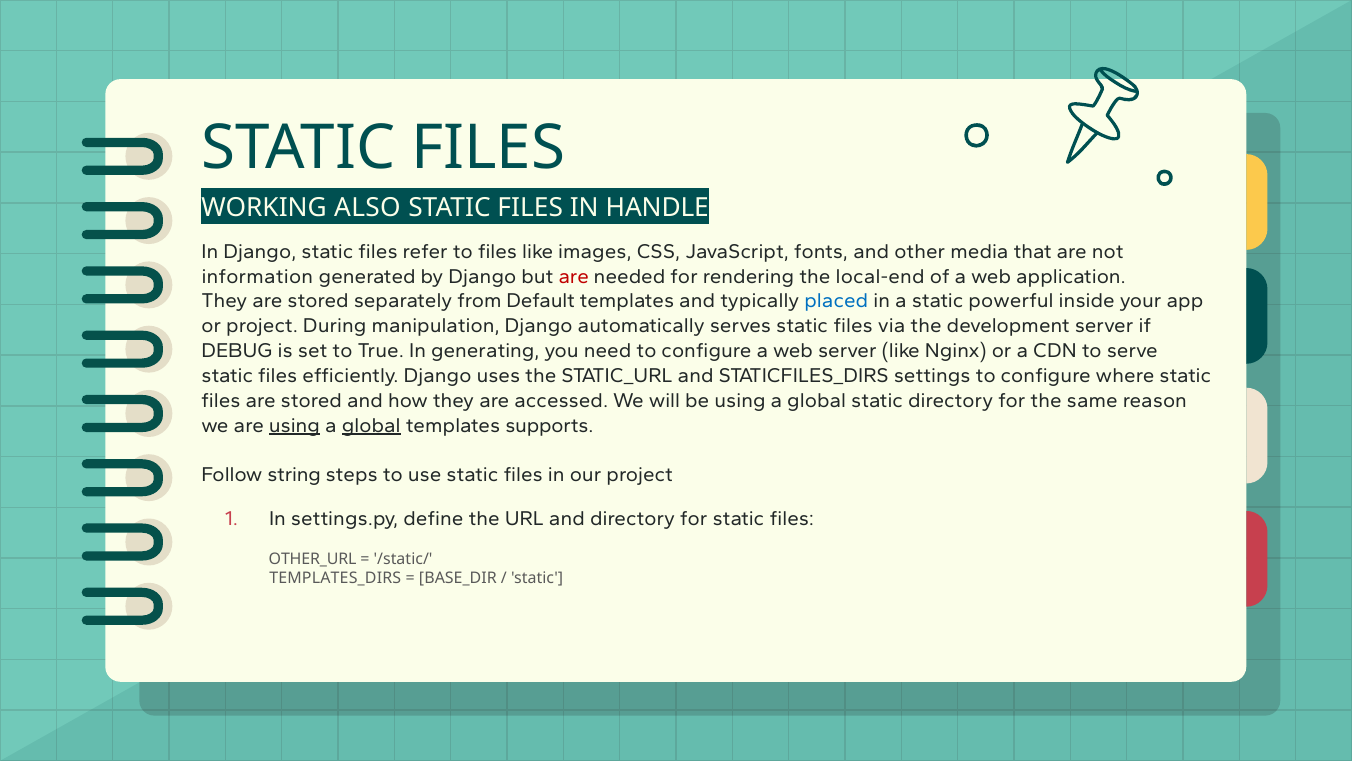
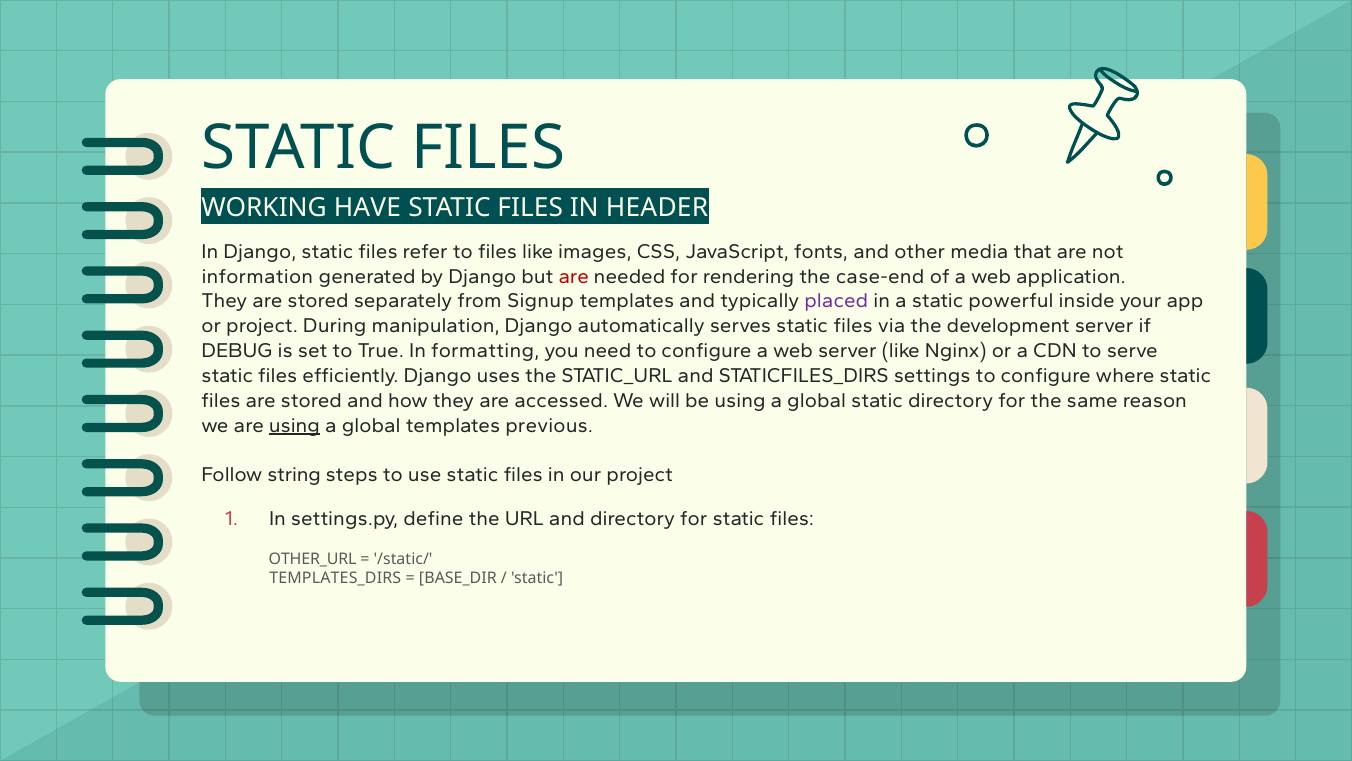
ALSO: ALSO -> HAVE (367, 208)
HANDLE: HANDLE -> HEADER (657, 208)
local-end: local-end -> case-end (880, 276)
Default: Default -> Signup (540, 301)
placed colour: blue -> purple (836, 301)
generating: generating -> formatting (485, 351)
global underline: present -> none (371, 425)
supports: supports -> previous (549, 425)
